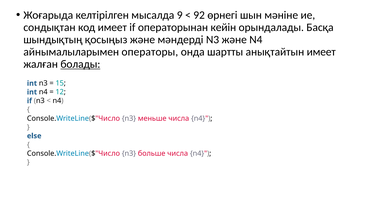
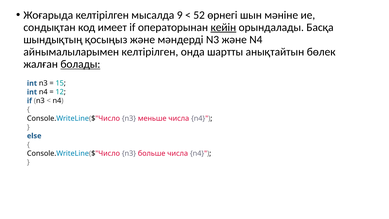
92: 92 -> 52 (199, 15)
кейін underline: none -> present (223, 27)
айнымалыларымен операторы: операторы -> келтірілген (150, 52)
анықтайтын имеет: имеет -> бөлек (321, 52)
